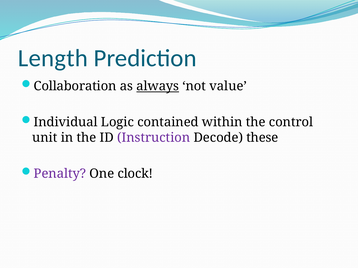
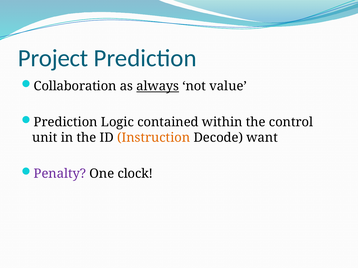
Length: Length -> Project (53, 58)
Individual: Individual -> Prediction (66, 122)
Instruction colour: purple -> orange (154, 138)
these: these -> want (262, 138)
